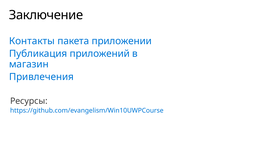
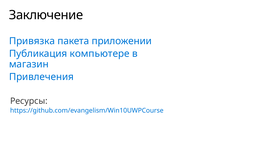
Контакты: Контакты -> Привязка (32, 41)
приложений: приложений -> компьютере (100, 54)
